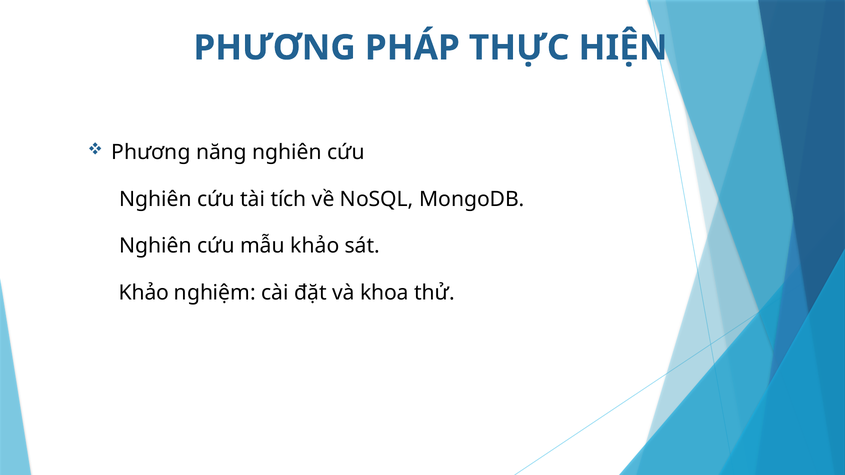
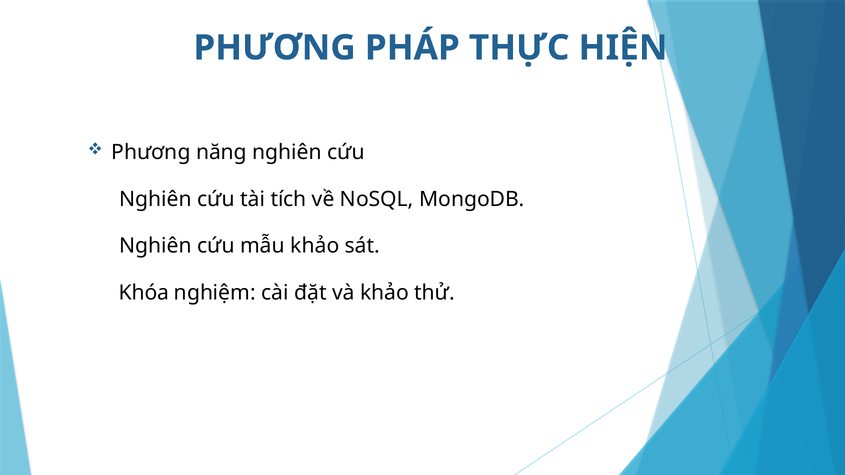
Khảo: Khảo -> Khóa (144, 293)
và khoa: khoa -> khảo (385, 293)
